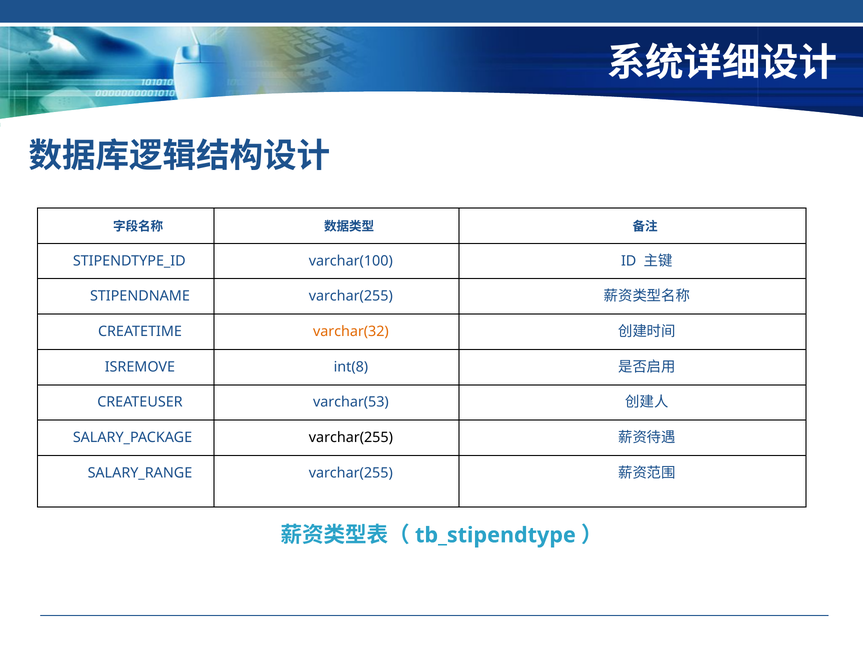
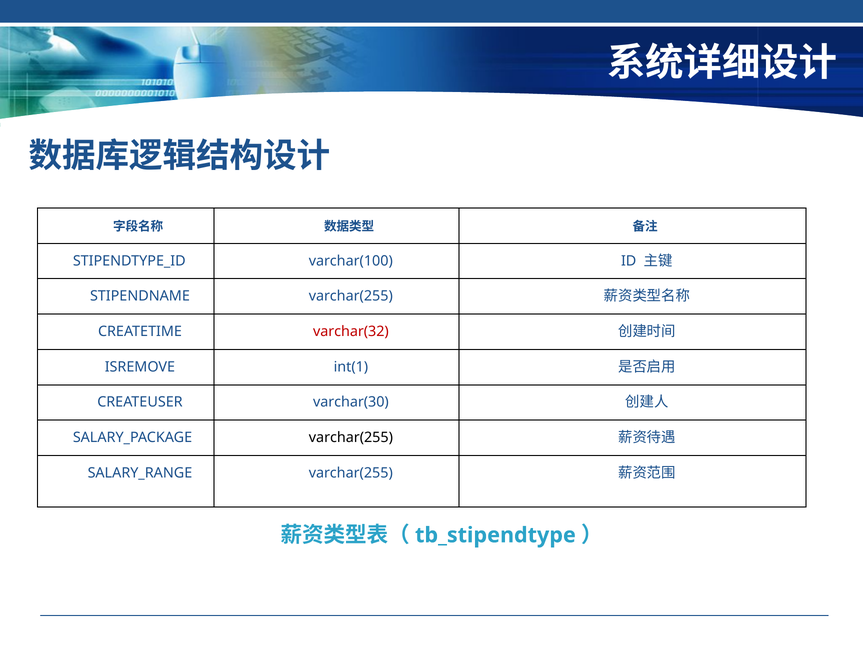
varchar(32 colour: orange -> red (351, 332)
int(8: int(8 -> int(1 (351, 367)
varchar(53: varchar(53 -> varchar(30 (351, 402)
